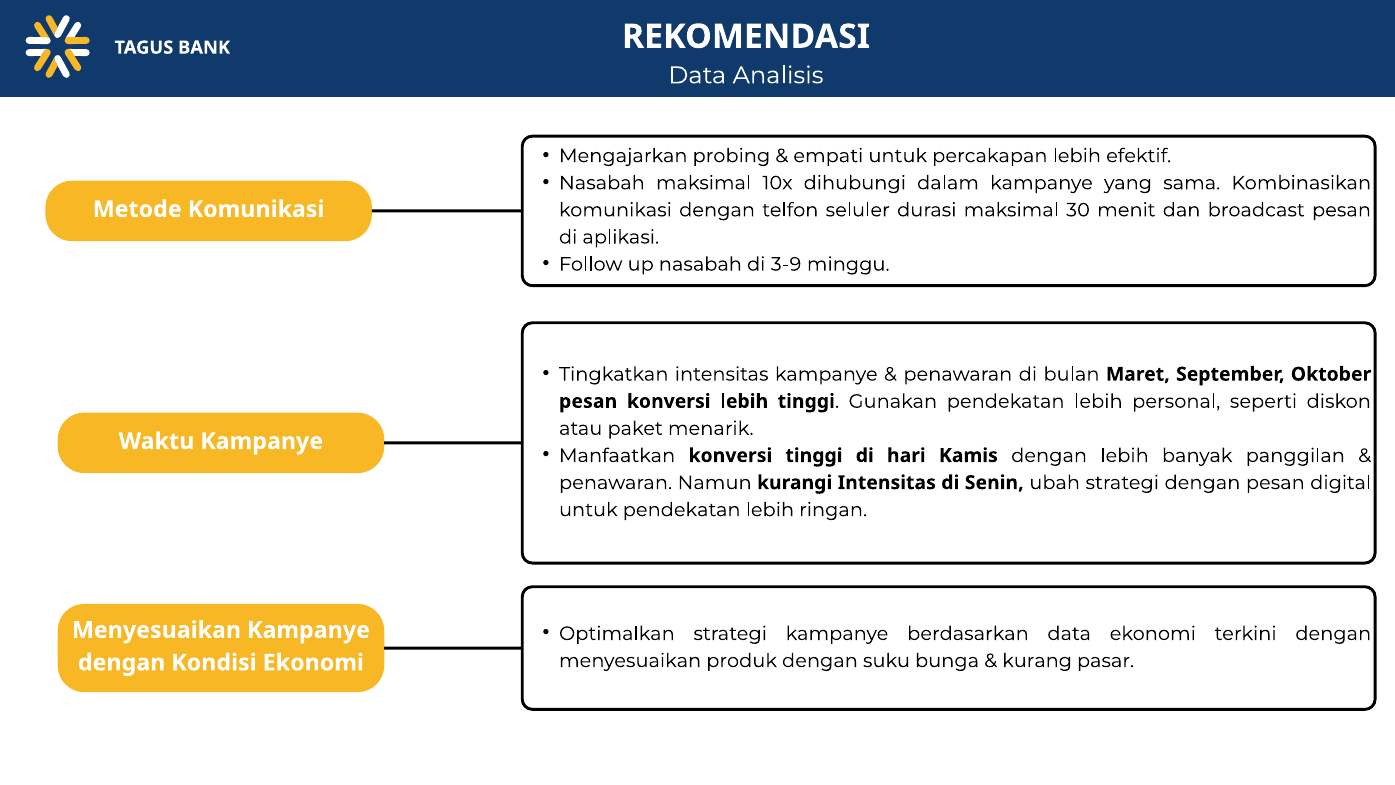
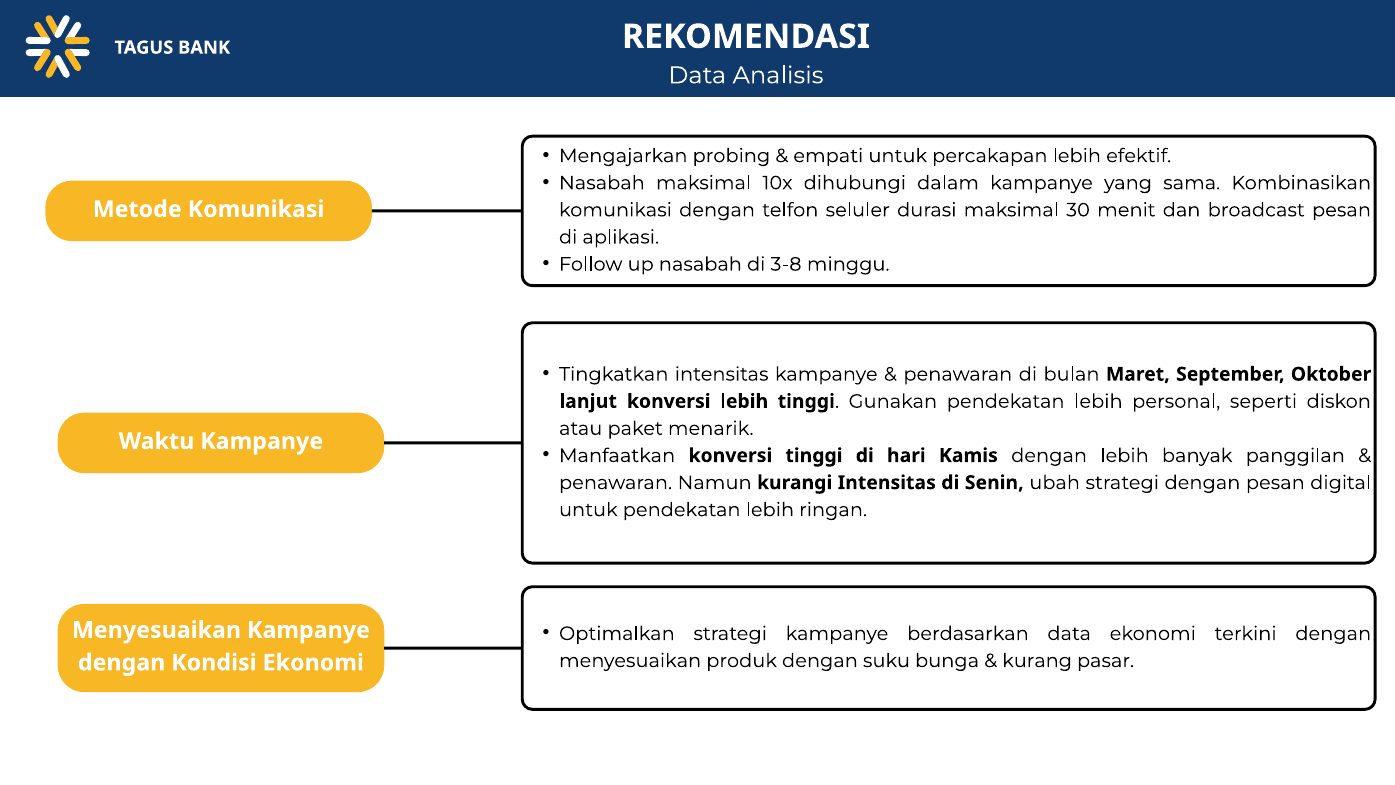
3-9: 3-9 -> 3-8 (786, 264)
pesan: pesan -> lanjut (588, 401)
